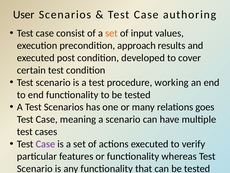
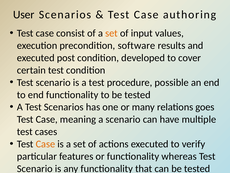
approach: approach -> software (136, 45)
working: working -> possible (172, 82)
Case colour: purple -> orange (45, 144)
